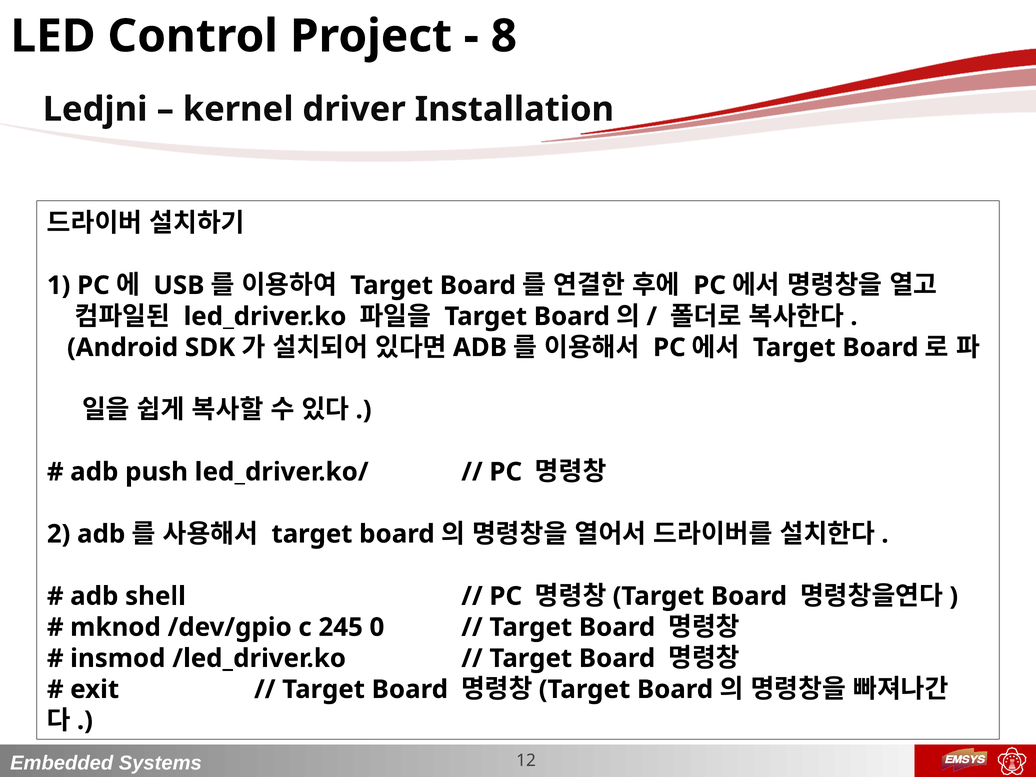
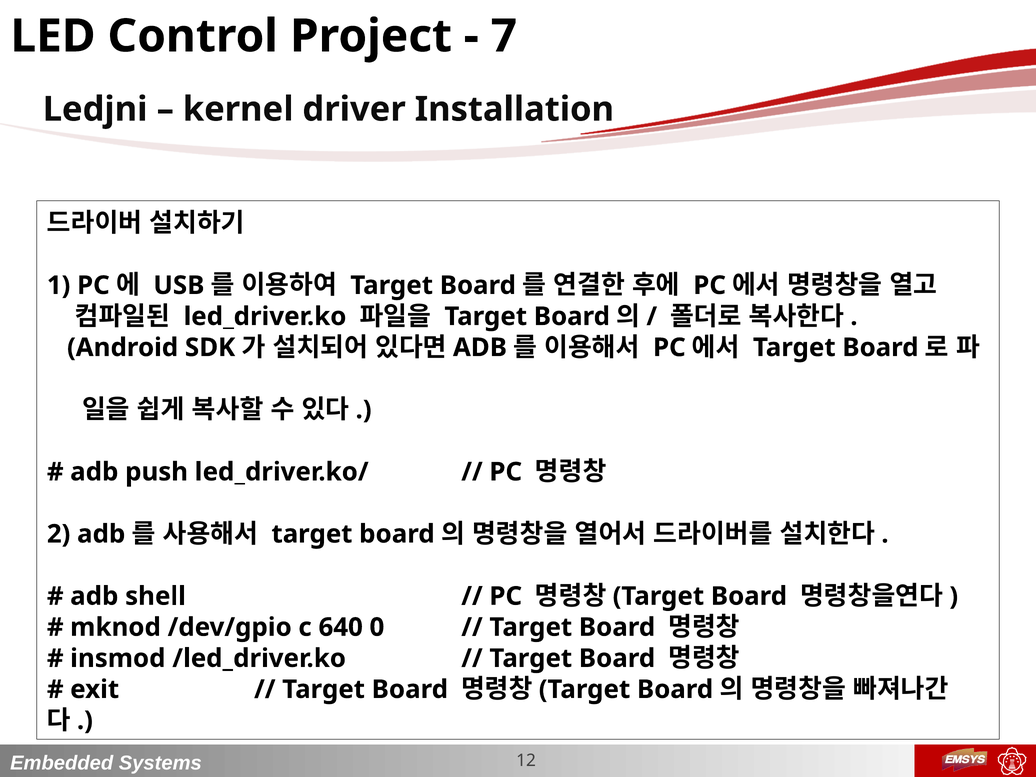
8: 8 -> 7 (504, 36)
245: 245 -> 640 (341, 627)
